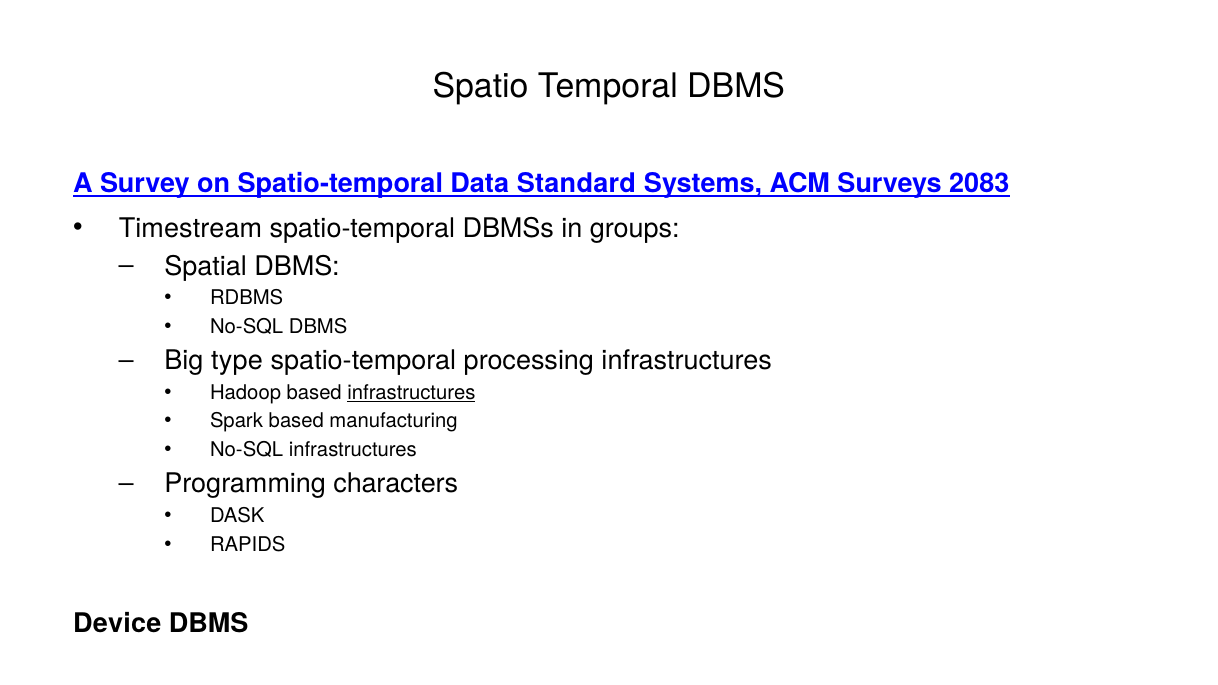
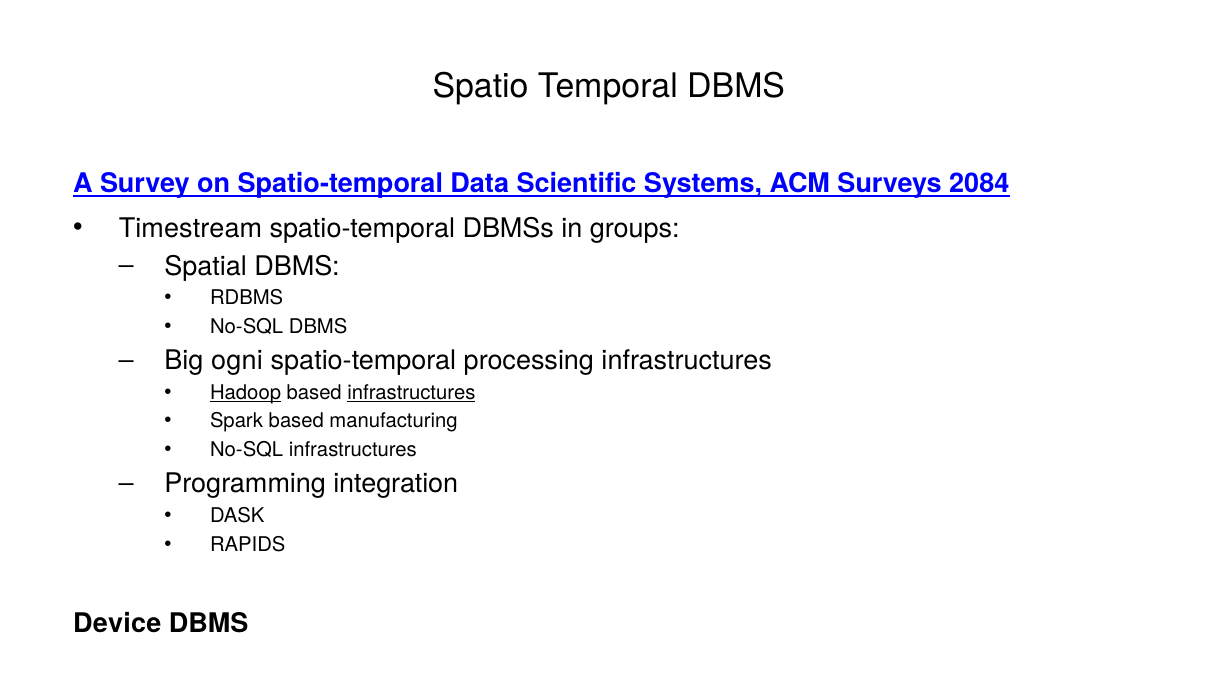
Standard: Standard -> Scientific (577, 184)
2083: 2083 -> 2084 (979, 184)
type: type -> ogni (237, 361)
Hadoop underline: none -> present (246, 393)
characters: characters -> integration (396, 484)
